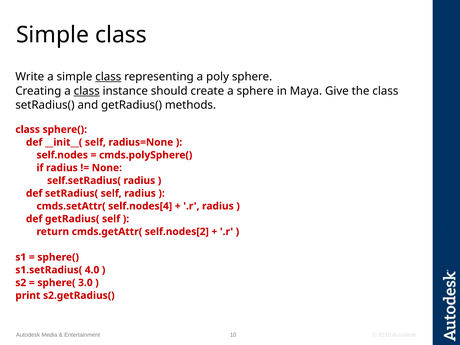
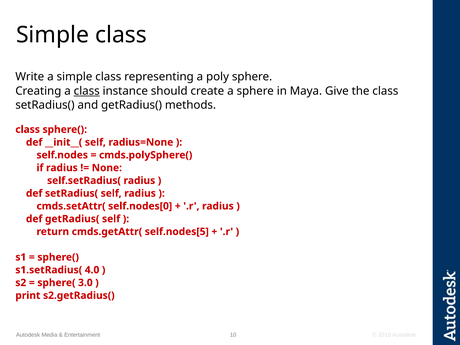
class underline: present -> none (108, 77)
self.nodes[4: self.nodes[4 -> self.nodes[0 (140, 206)
self.nodes[2: self.nodes[2 -> self.nodes[5 (177, 232)
